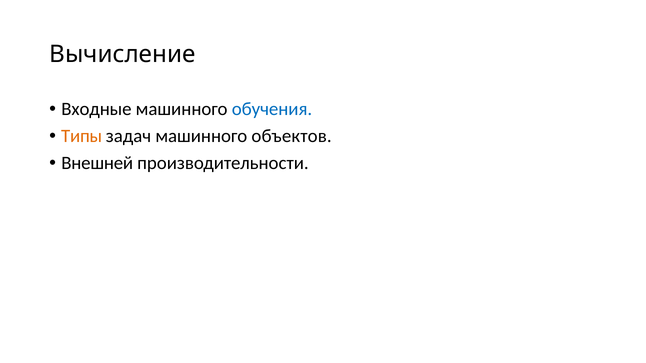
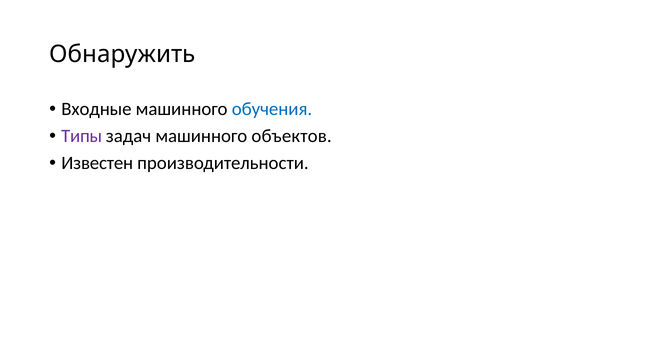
Вычисление: Вычисление -> Обнаружить (122, 54)
Типы colour: orange -> purple (82, 136)
Внешней: Внешней -> Известен (97, 163)
